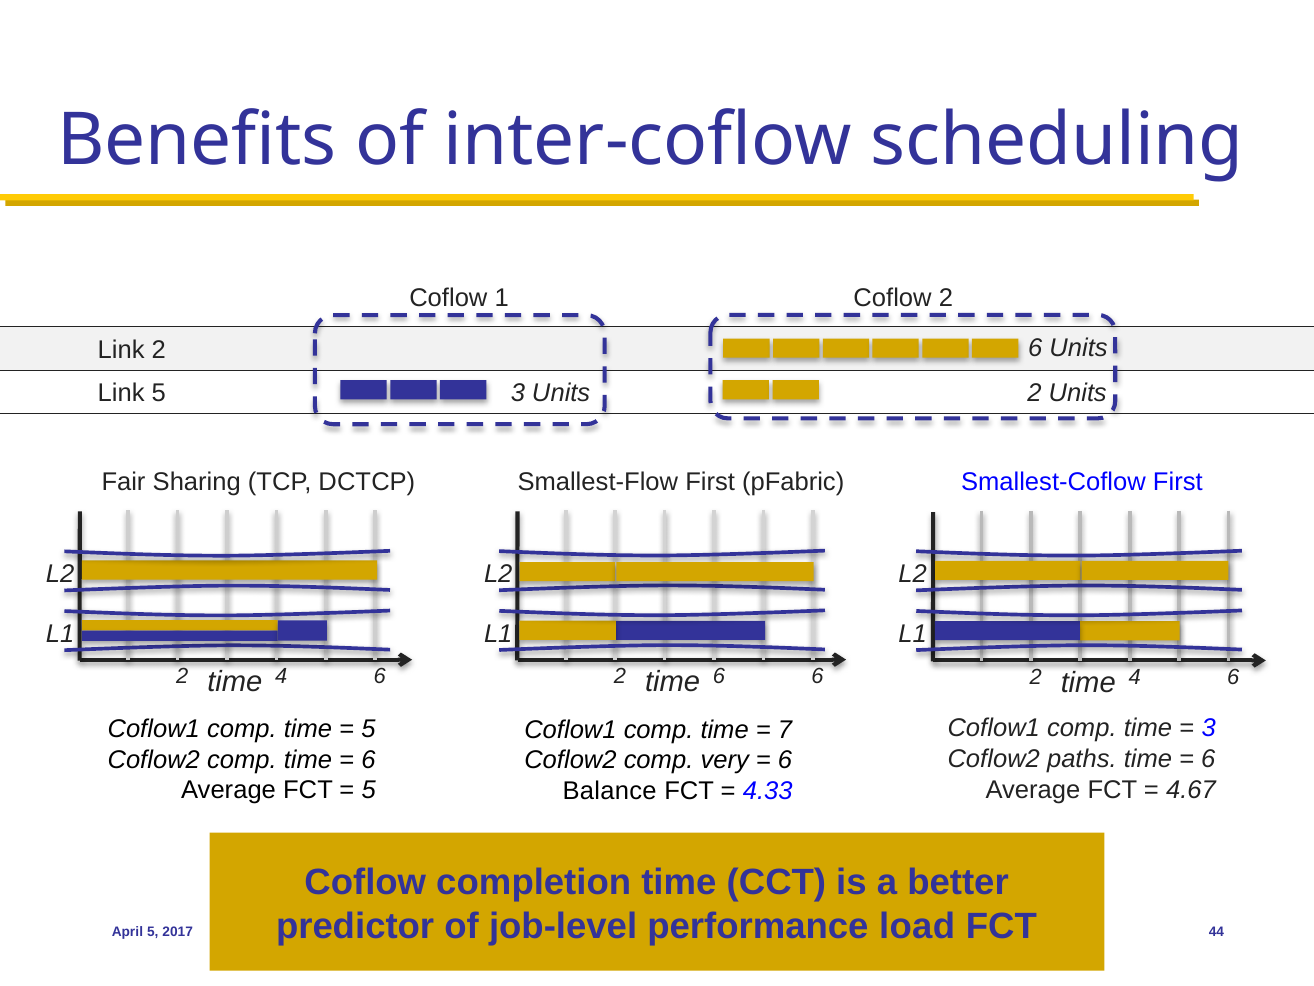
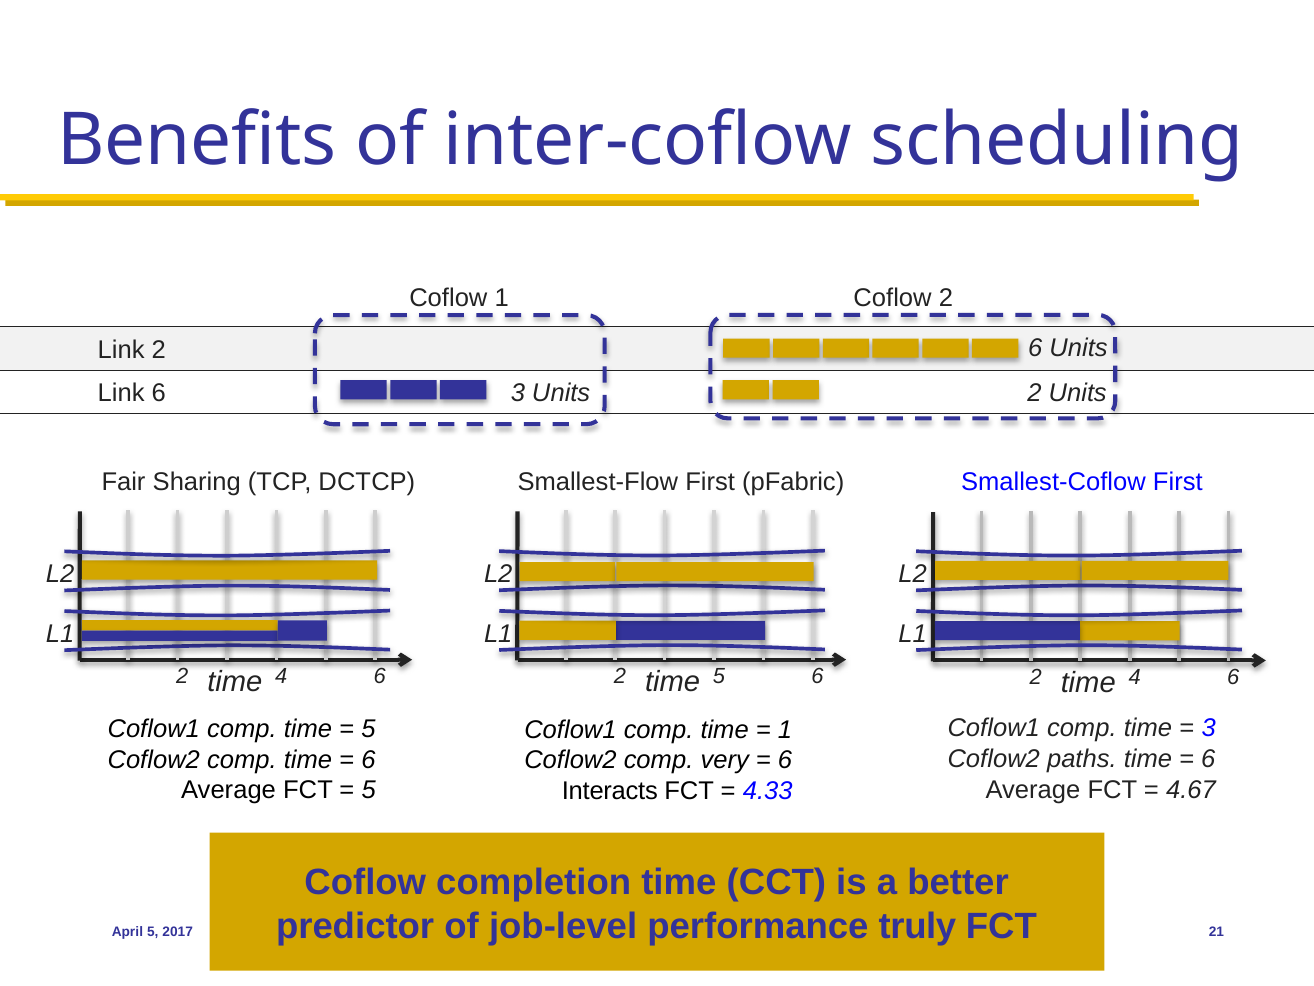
Link 5: 5 -> 6 (159, 393)
2 6: 6 -> 5 (719, 676)
7: 7 -> 1 (785, 729)
Balance: Balance -> Interacts (610, 791)
load: load -> truly (917, 926)
44: 44 -> 21 (1216, 932)
